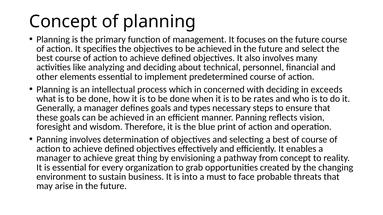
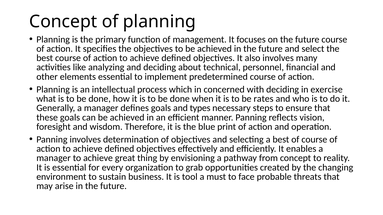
exceeds: exceeds -> exercise (327, 90)
into: into -> tool (190, 177)
